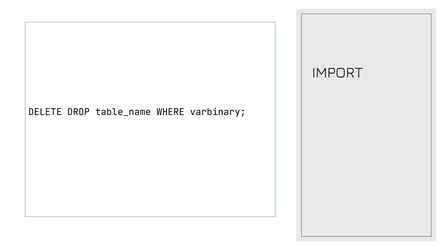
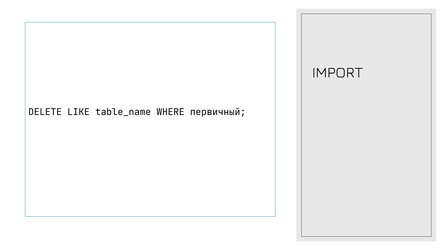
DROP: DROP -> LIKE (79, 112)
varbinary: varbinary -> первичный (218, 112)
